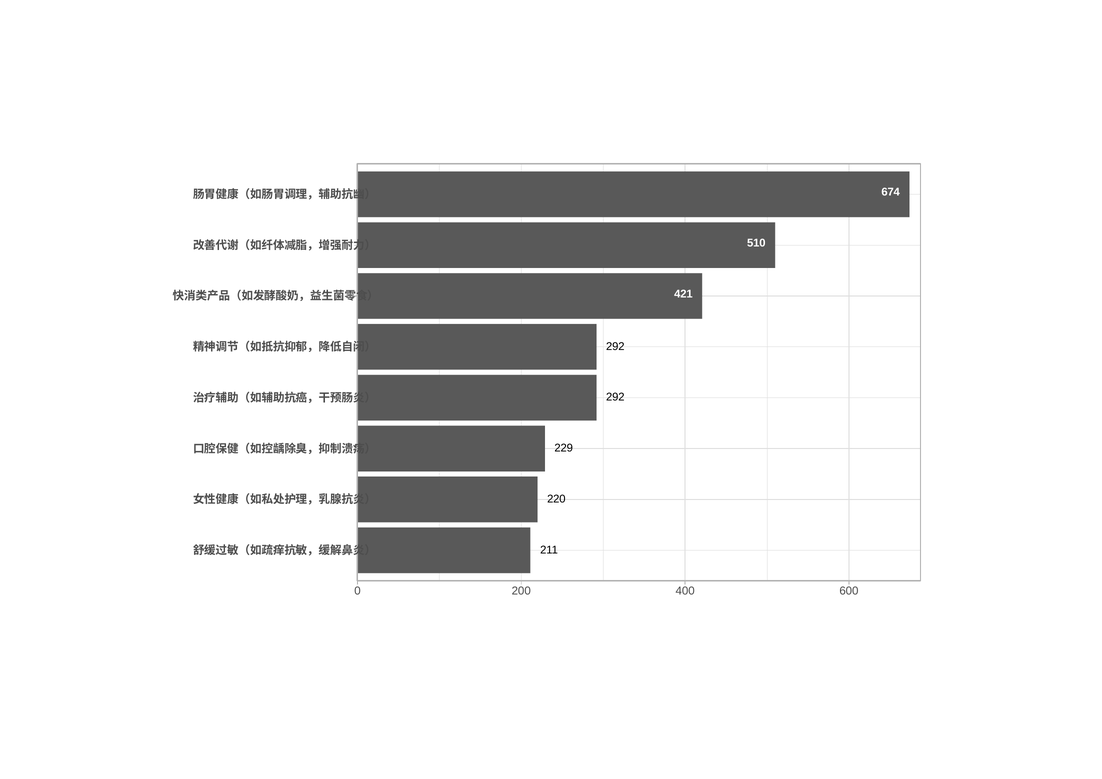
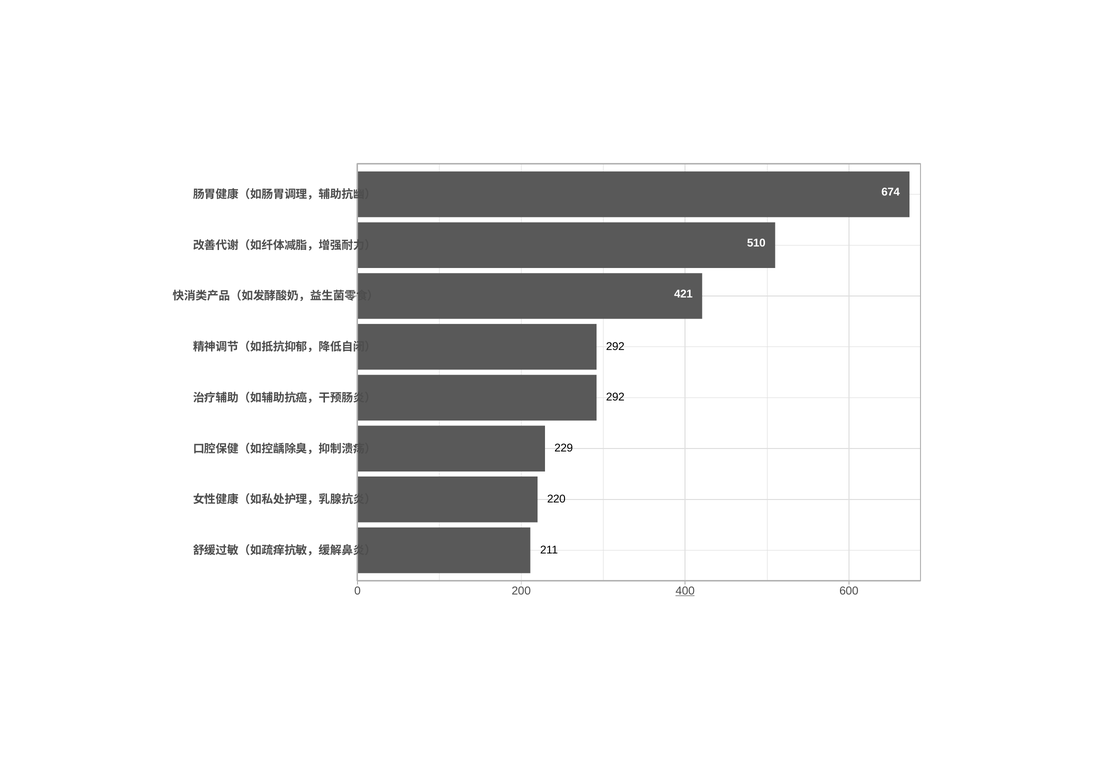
400 underline: none -> present (685, 591)
